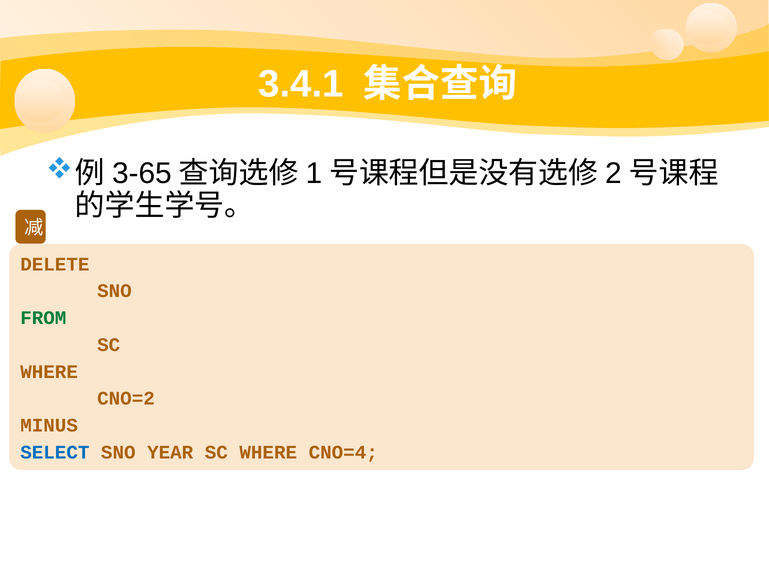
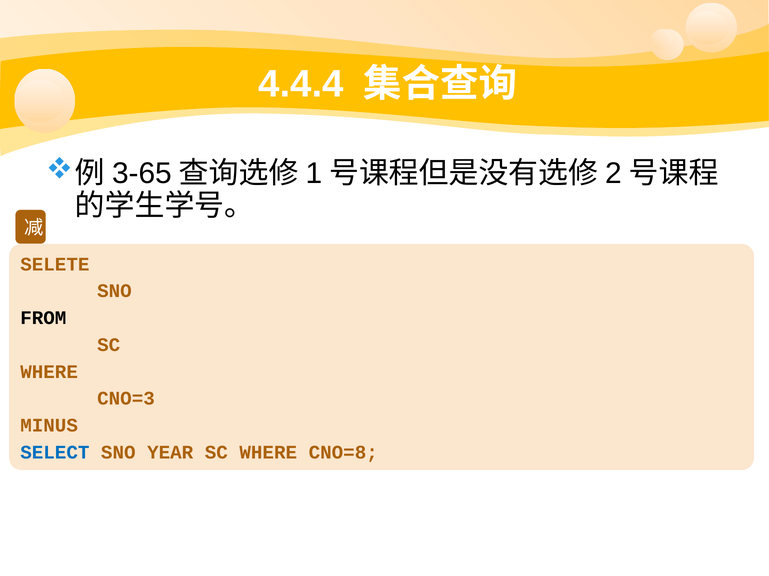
3.4.1: 3.4.1 -> 4.4.4 (301, 84)
DELETE: DELETE -> SELETE (55, 265)
FROM colour: green -> black (43, 318)
CNO=2: CNO=2 -> CNO=3 (126, 399)
CNO=4: CNO=4 -> CNO=8 (343, 453)
